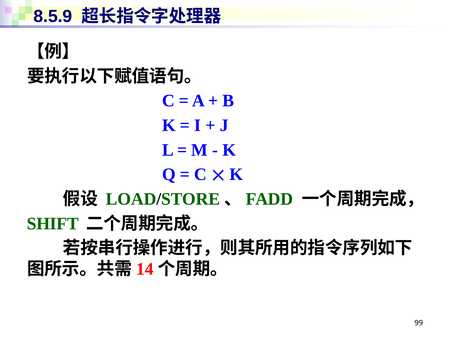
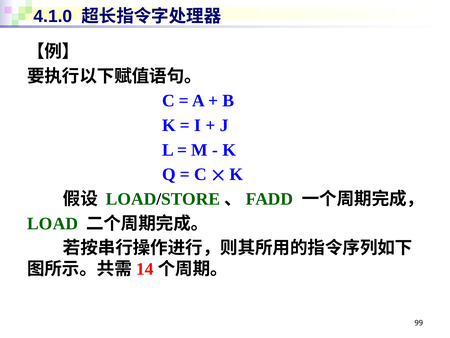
8.5.9: 8.5.9 -> 4.1.0 (53, 16)
SHIFT: SHIFT -> LOAD (53, 223)
